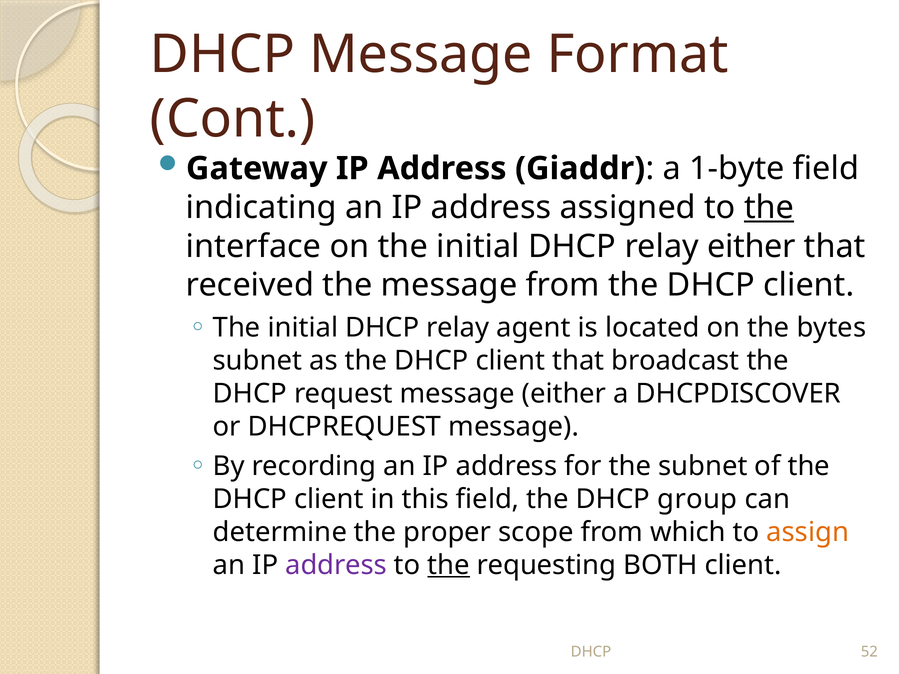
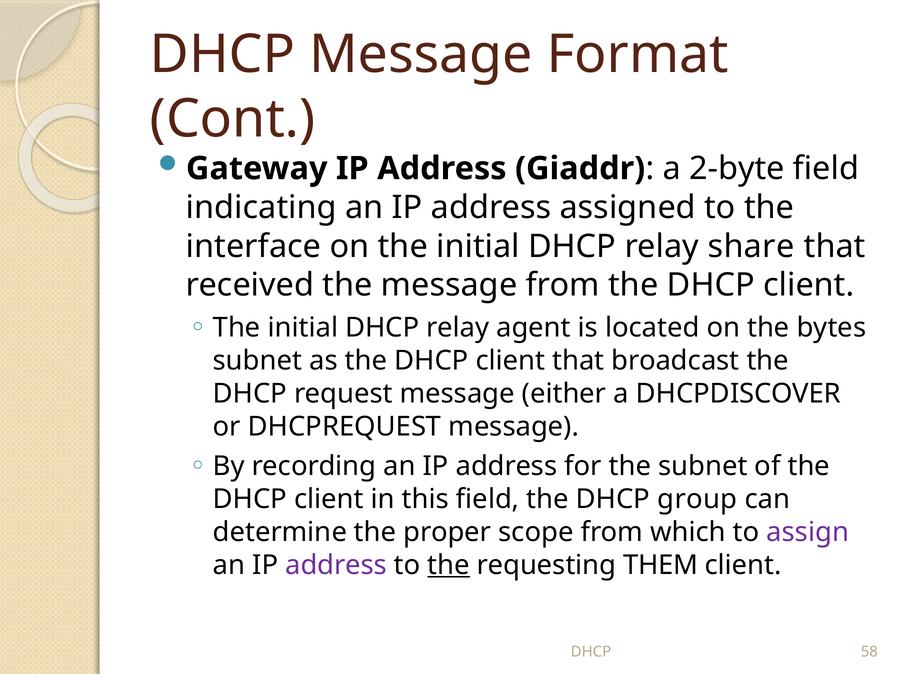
1-byte: 1-byte -> 2-byte (737, 169)
the underline: present -> none (769, 207)
relay either: either -> share (751, 246)
assign colour: orange -> purple (808, 532)
BOTH: BOTH -> THEM (661, 565)
52: 52 -> 58 (869, 652)
